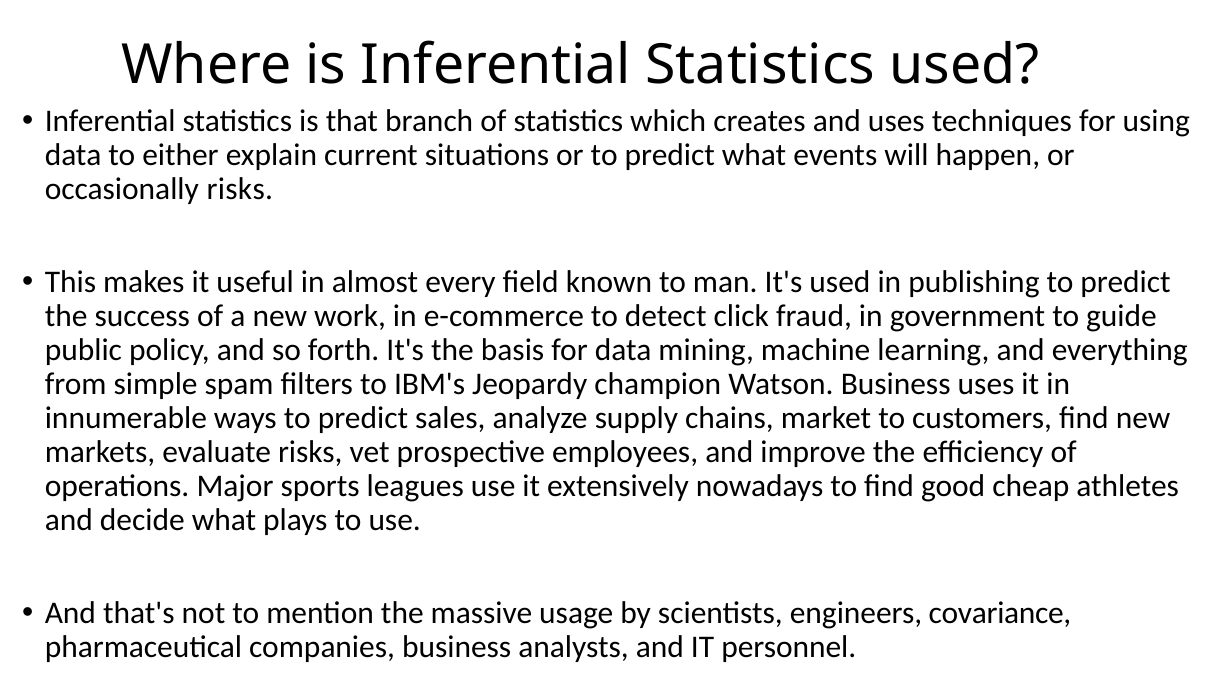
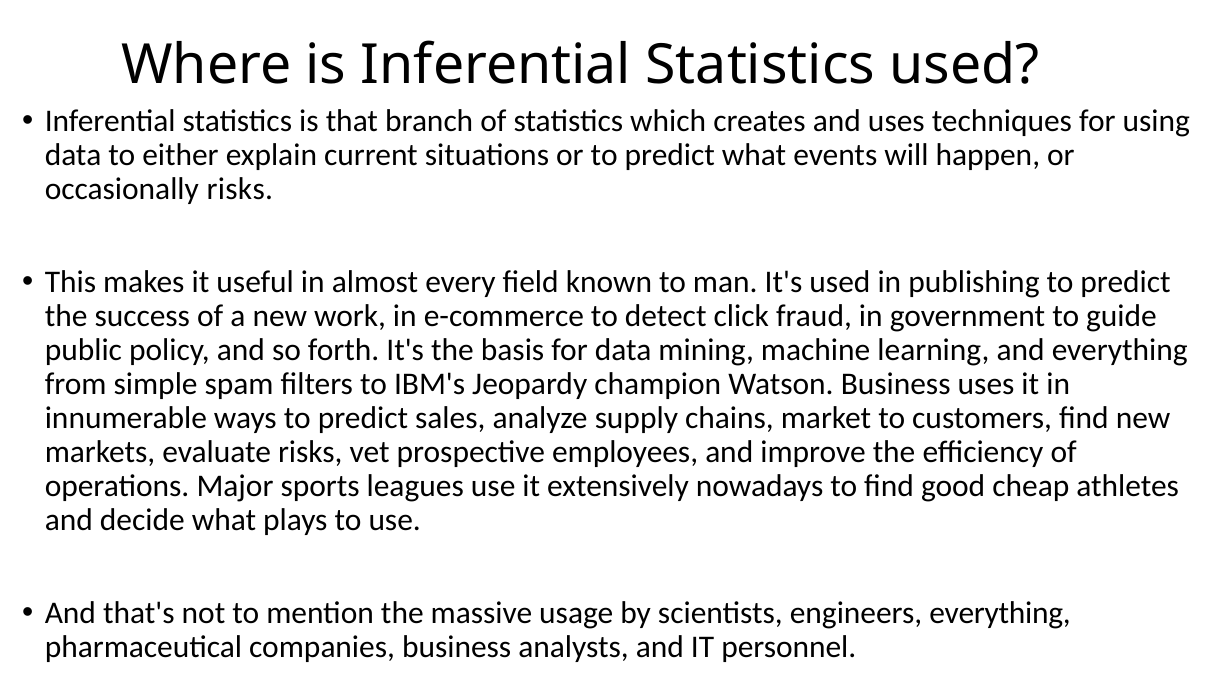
engineers covariance: covariance -> everything (1000, 614)
